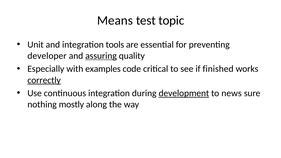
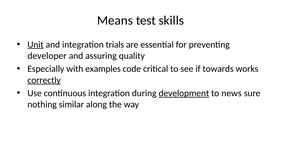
topic: topic -> skills (171, 20)
Unit underline: none -> present (35, 45)
tools: tools -> trials (115, 45)
assuring underline: present -> none (101, 56)
finished: finished -> towards (218, 69)
mostly: mostly -> similar (71, 105)
